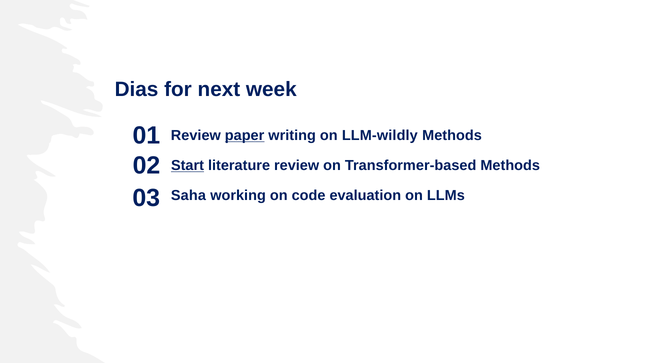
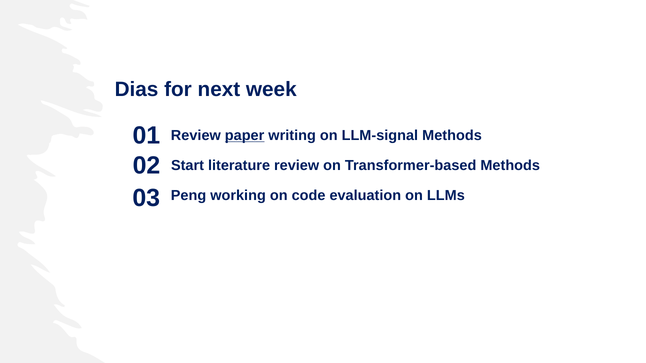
LLM-wildly: LLM-wildly -> LLM-signal (380, 136)
Start underline: present -> none (188, 166)
Saha: Saha -> Peng (189, 196)
